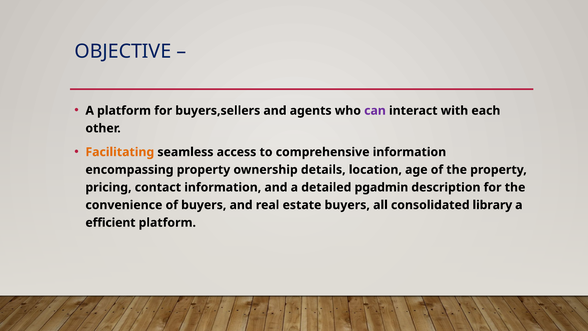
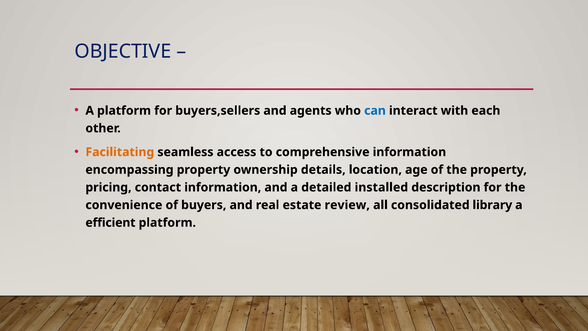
can colour: purple -> blue (375, 111)
pgadmin: pgadmin -> installed (381, 187)
estate buyers: buyers -> review (347, 205)
